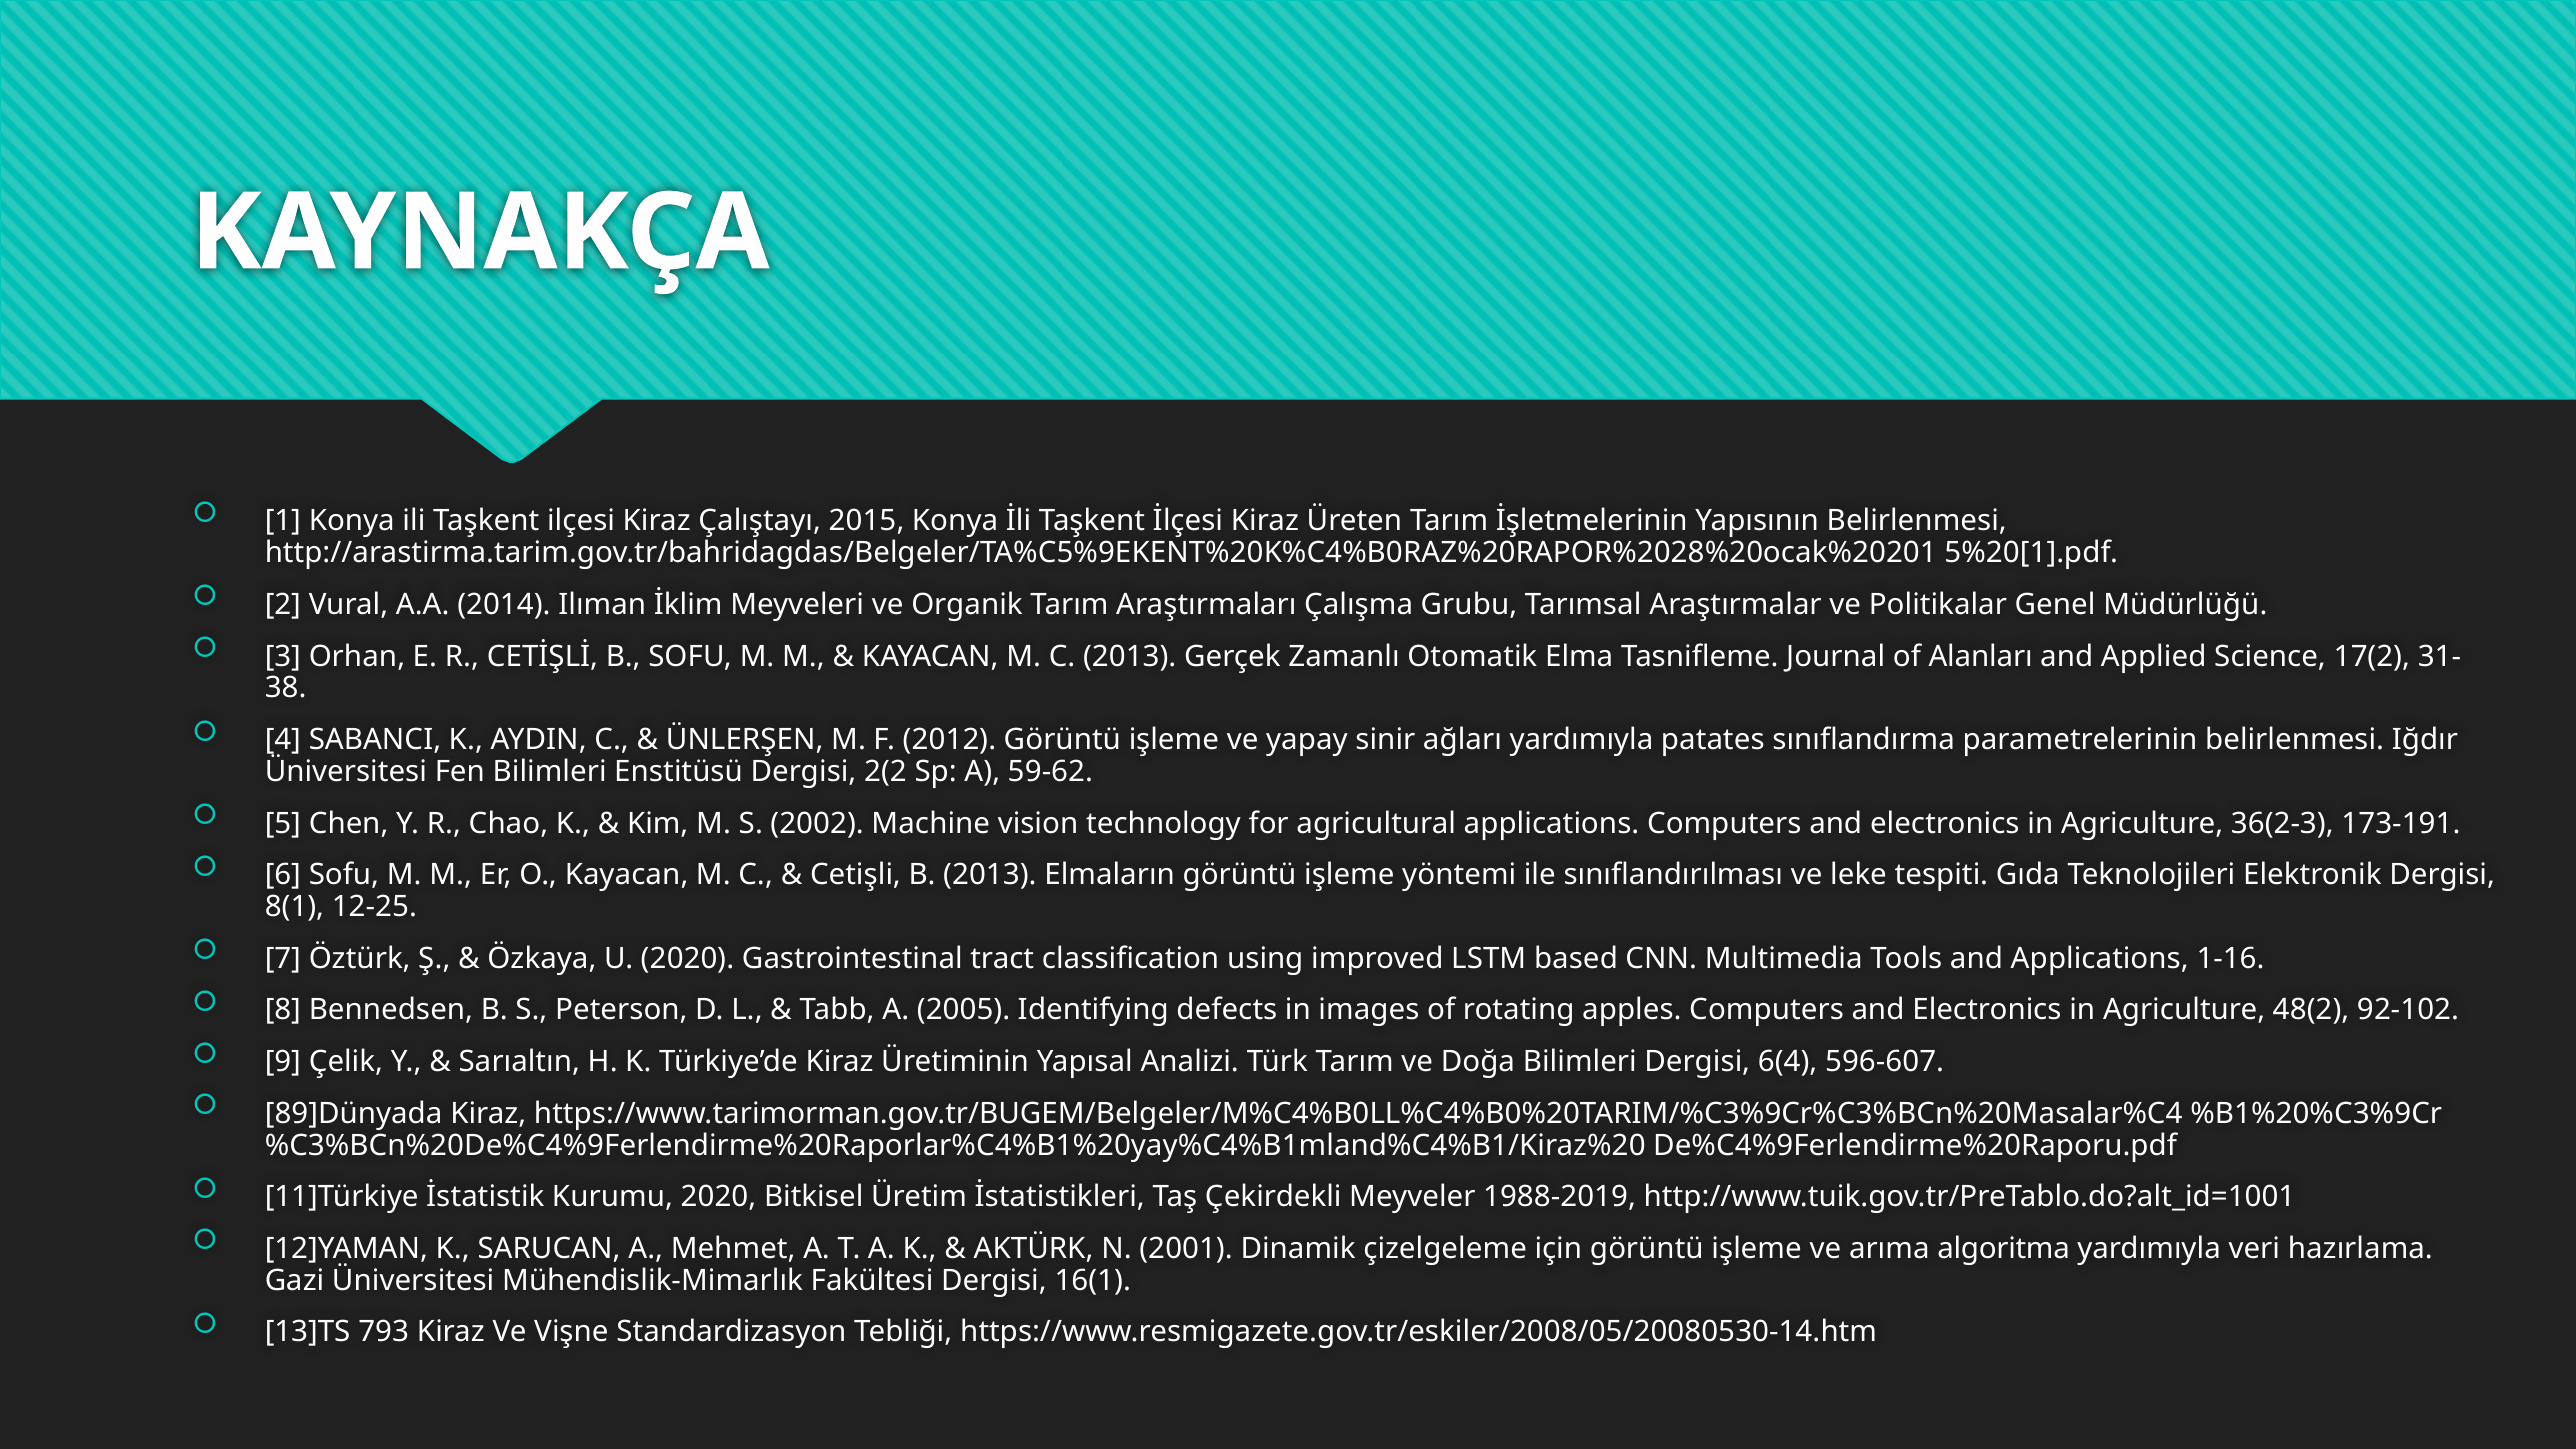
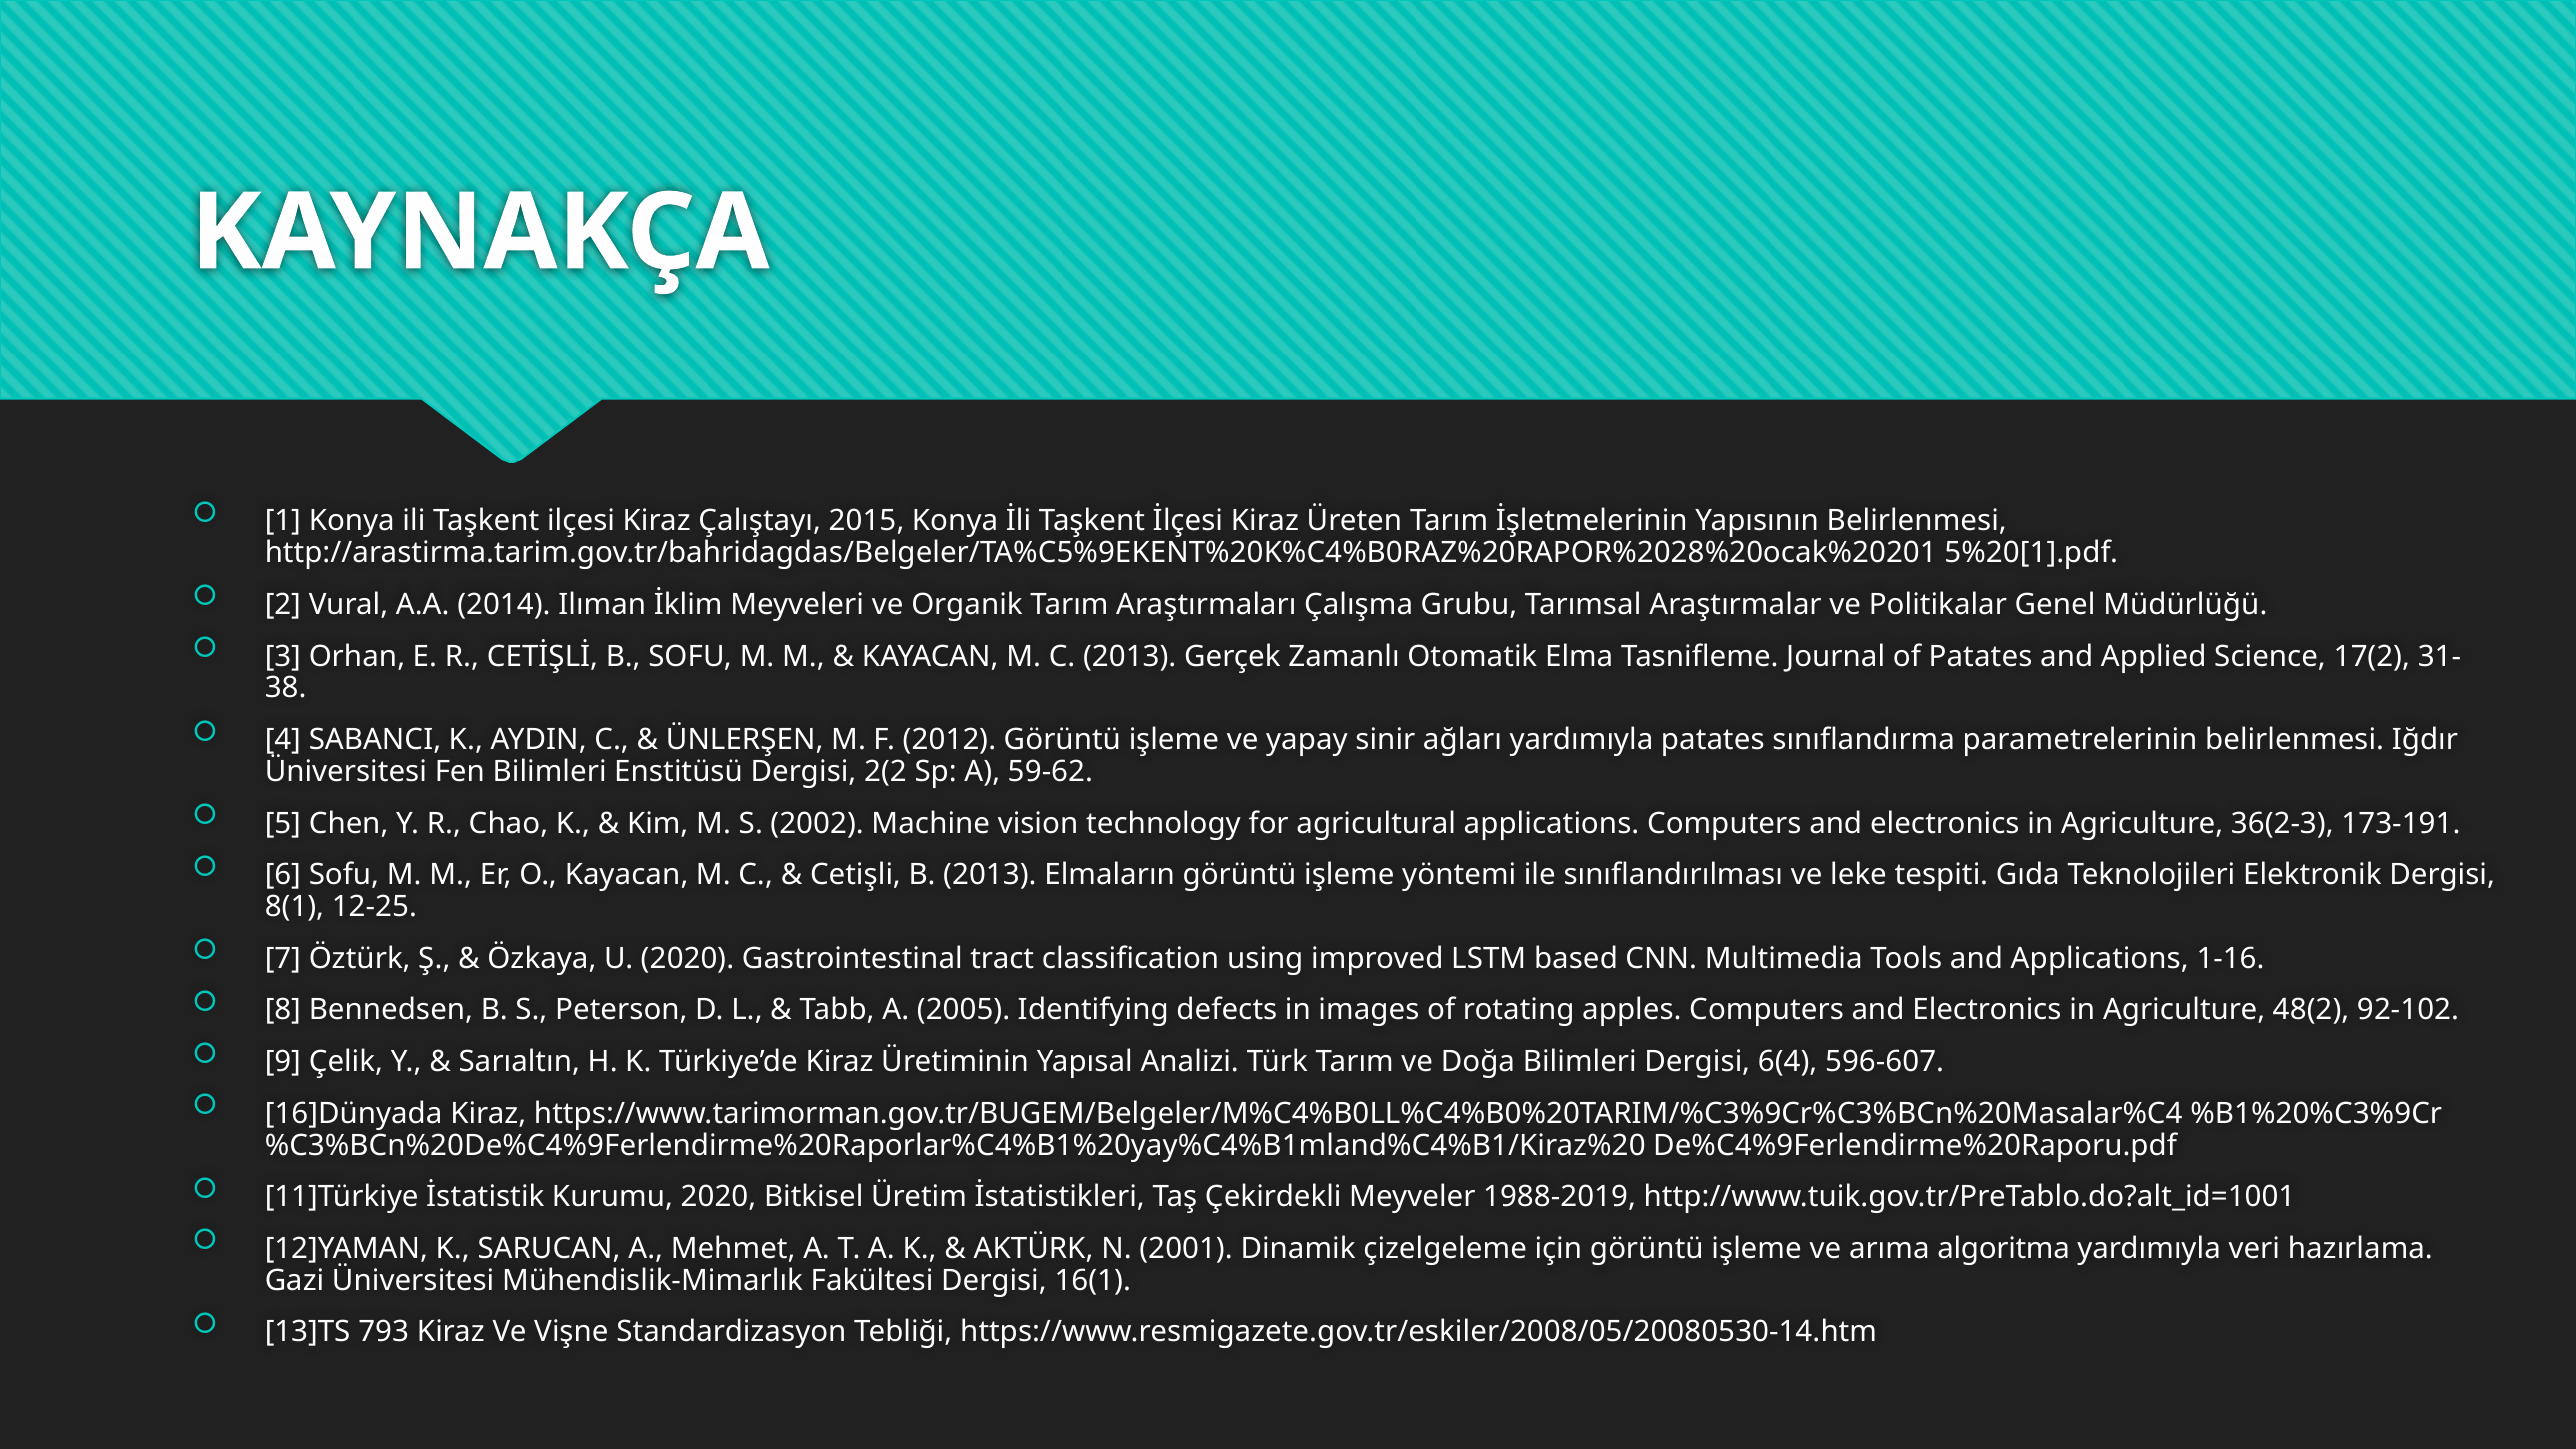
of Alanları: Alanları -> Patates (1980, 656)
89]Dünyada: 89]Dünyada -> 16]Dünyada (354, 1113)
